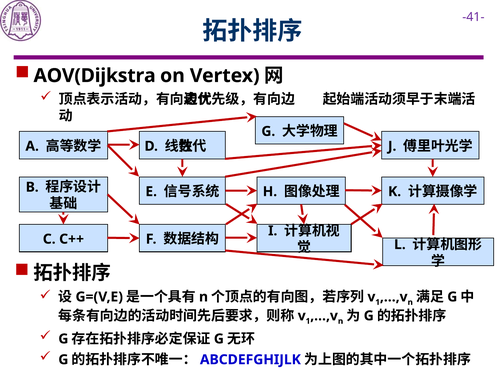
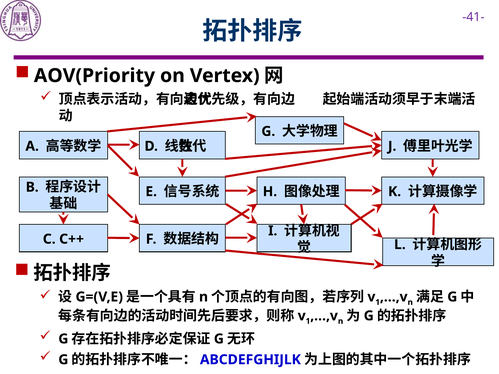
AOV(Dijkstra: AOV(Dijkstra -> AOV(Priority (94, 76)
